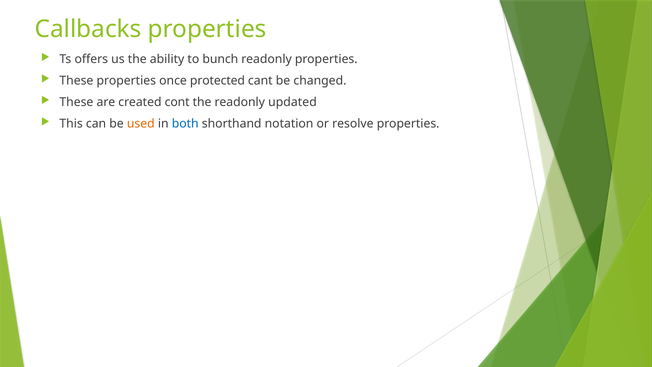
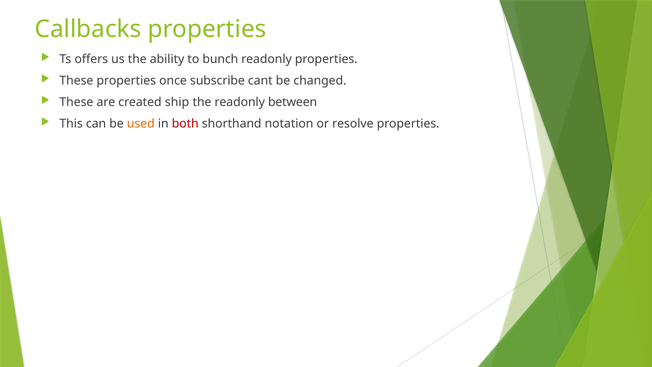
protected: protected -> subscribe (217, 81)
cont: cont -> ship (177, 102)
updated: updated -> between (293, 102)
both colour: blue -> red (185, 123)
